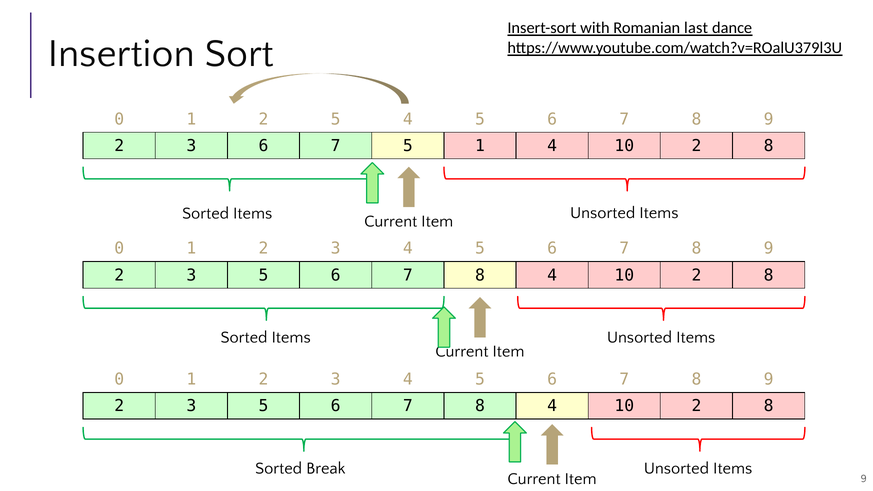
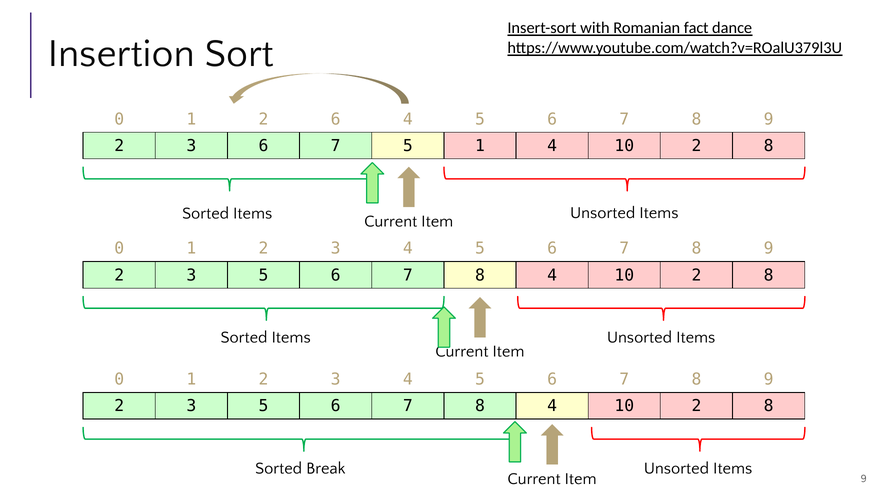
last: last -> fact (696, 28)
2 5: 5 -> 6 (336, 119)
